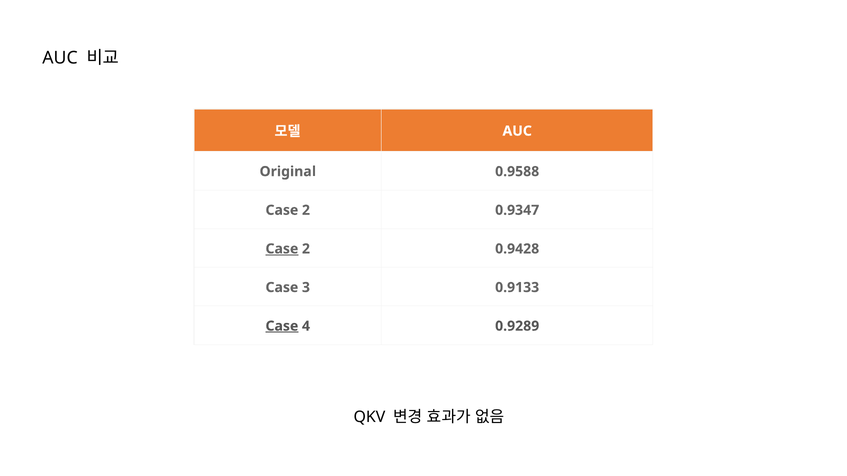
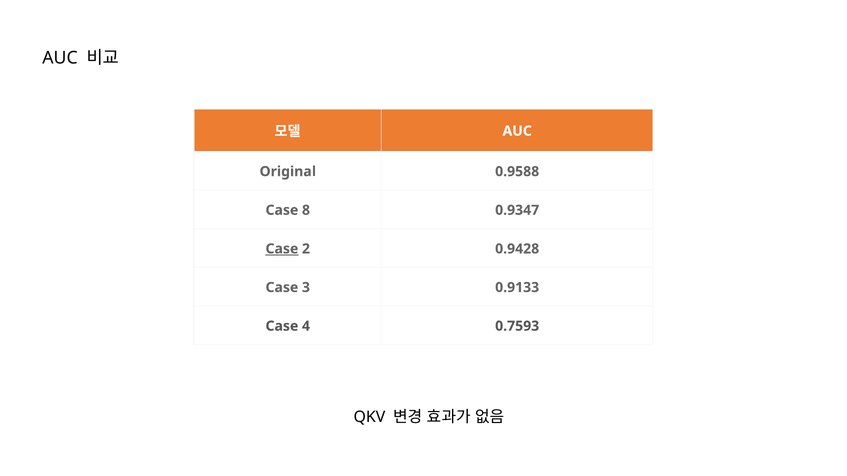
2: 2 -> 8 (306, 210)
Case underline: present -> none (282, 326)
0.9289: 0.9289 -> 0.7593 (517, 326)
